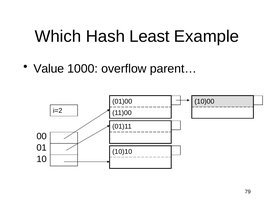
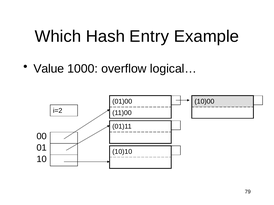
Least: Least -> Entry (149, 37)
parent…: parent… -> logical… (173, 69)
